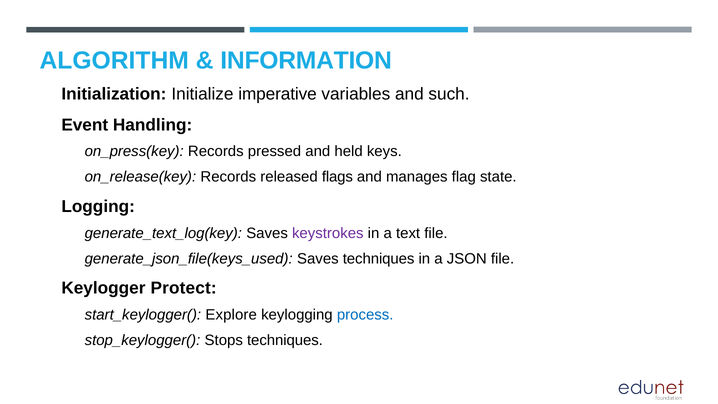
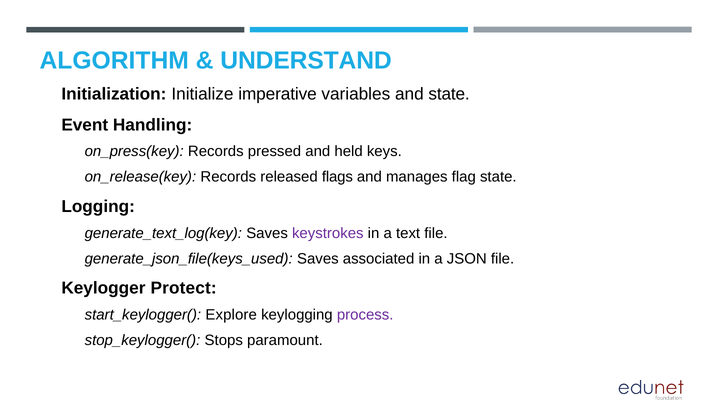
INFORMATION: INFORMATION -> UNDERSTAND (306, 61)
and such: such -> state (449, 94)
Saves techniques: techniques -> associated (379, 258)
process colour: blue -> purple (365, 315)
Stops techniques: techniques -> paramount (285, 340)
